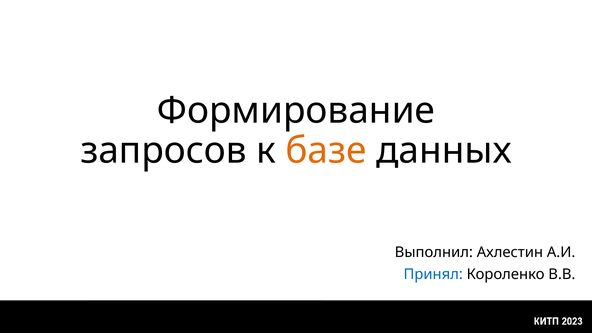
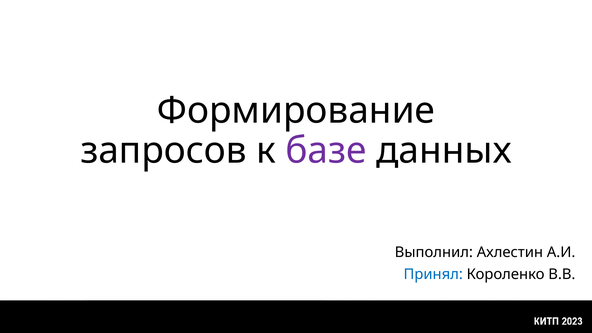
базе colour: orange -> purple (326, 151)
